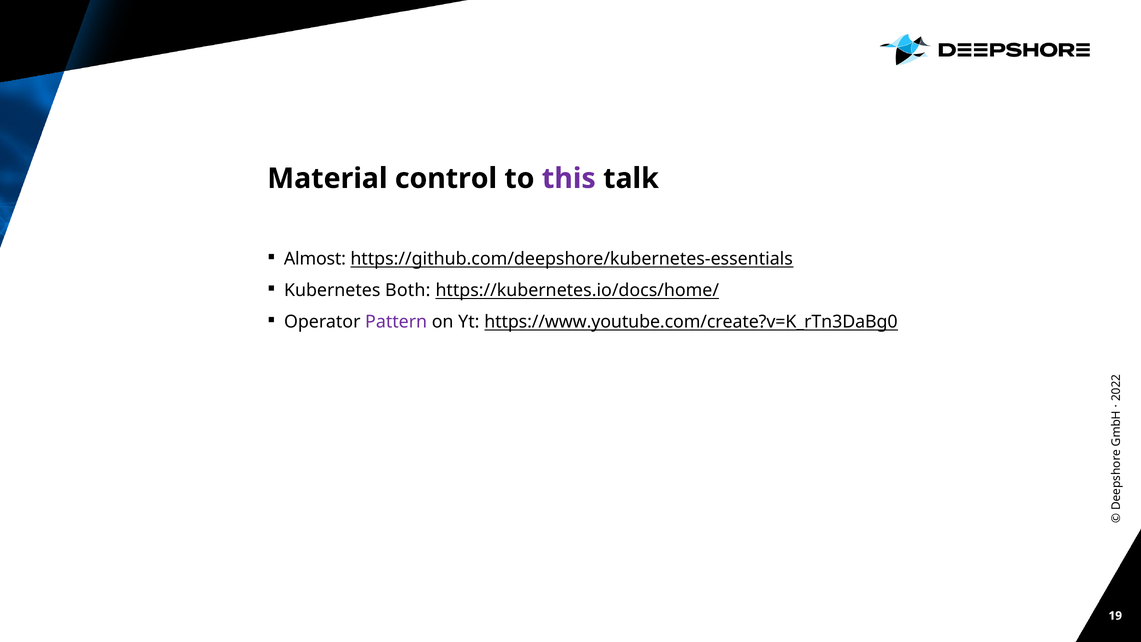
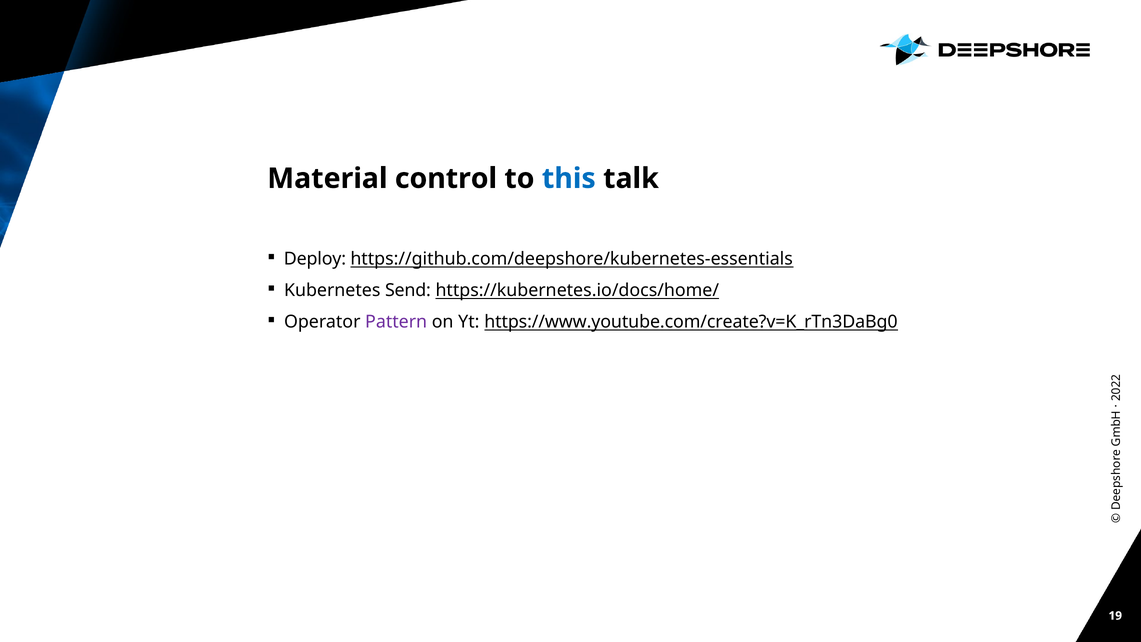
this colour: purple -> blue (569, 178)
Almost: Almost -> Deploy (315, 259)
Both: Both -> Send (408, 290)
